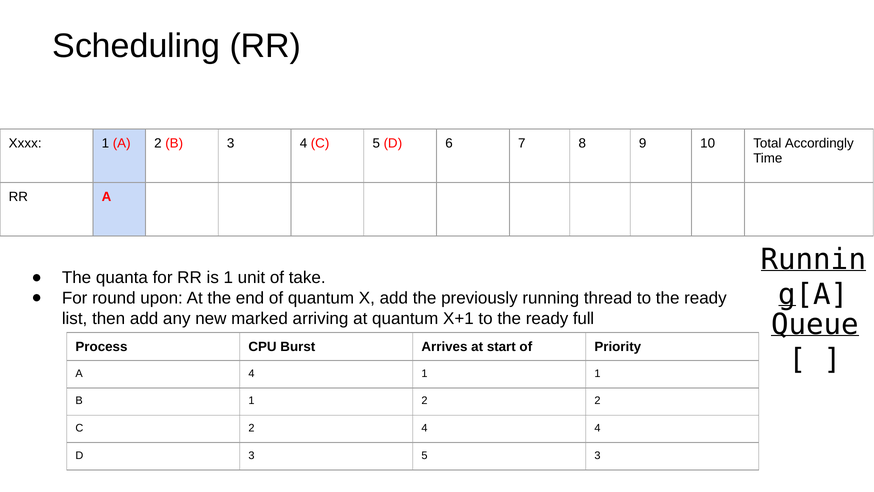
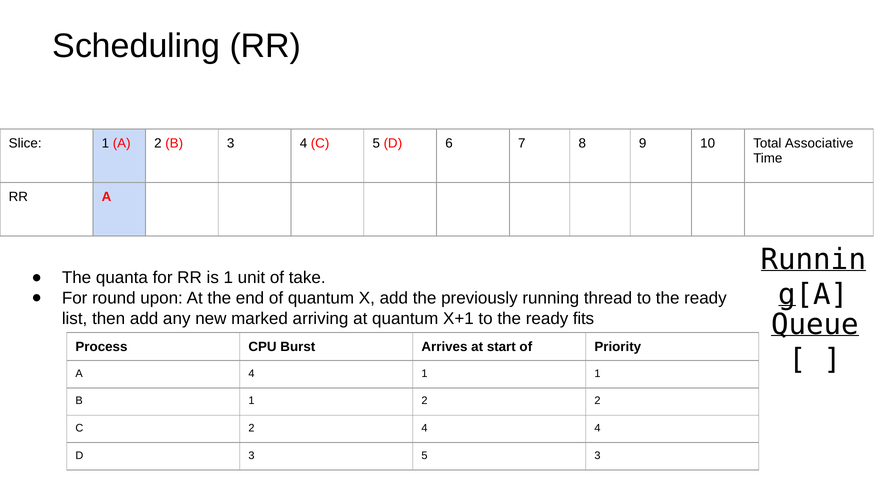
Xxxx: Xxxx -> Slice (25, 143)
Accordingly: Accordingly -> Associative (819, 143)
full: full -> fits (584, 318)
